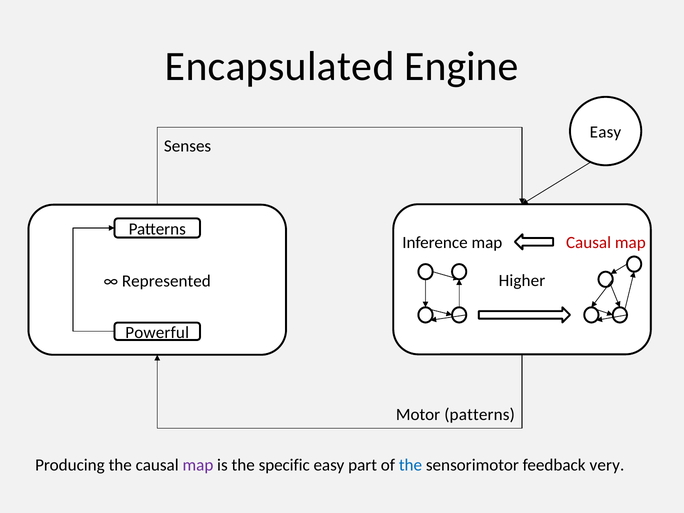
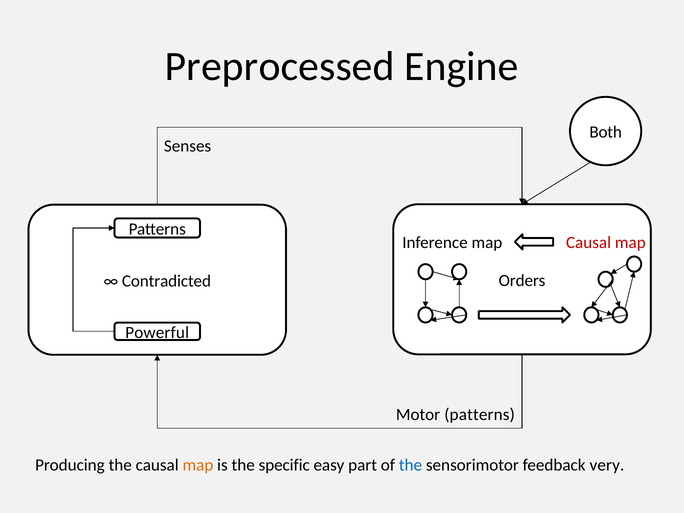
Encapsulated: Encapsulated -> Preprocessed (280, 66)
Easy: Easy -> Both (606, 132)
Higher: Higher -> Orders (522, 280)
Represented: Represented -> Contradicted (166, 281)
map colour: purple -> orange (198, 465)
